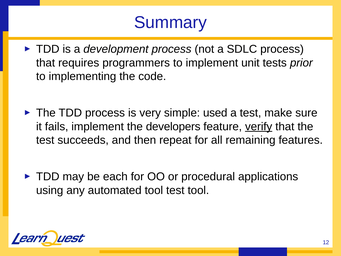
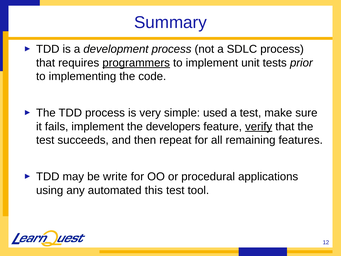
programmers underline: none -> present (136, 63)
each: each -> write (115, 176)
automated tool: tool -> this (154, 190)
